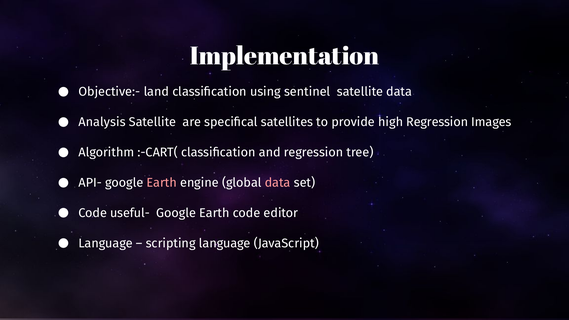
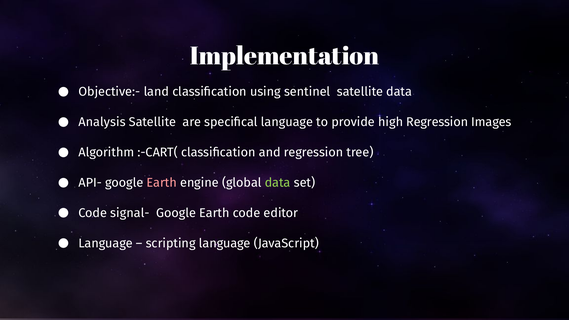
specifical satellites: satellites -> language (287, 122)
data colour: pink -> light green (278, 183)
useful-: useful- -> signal- (130, 213)
